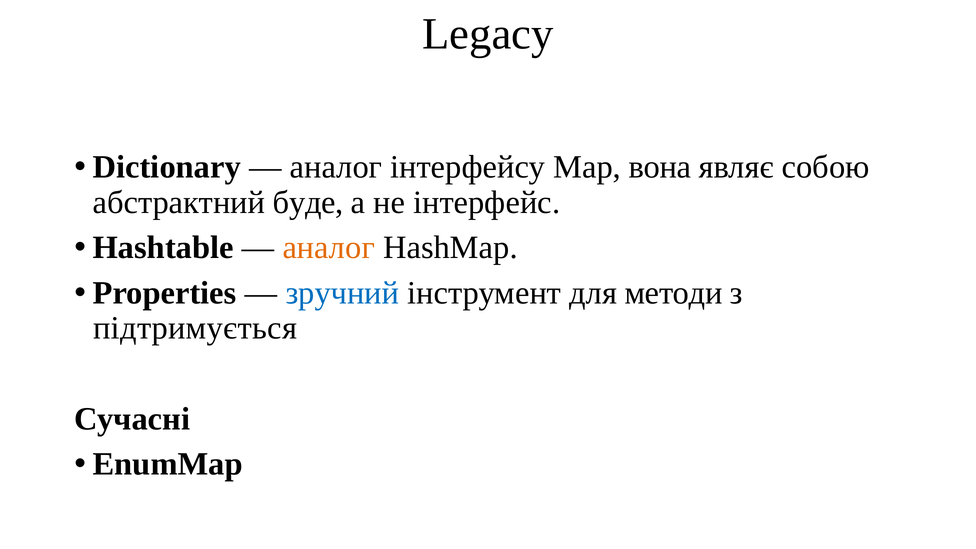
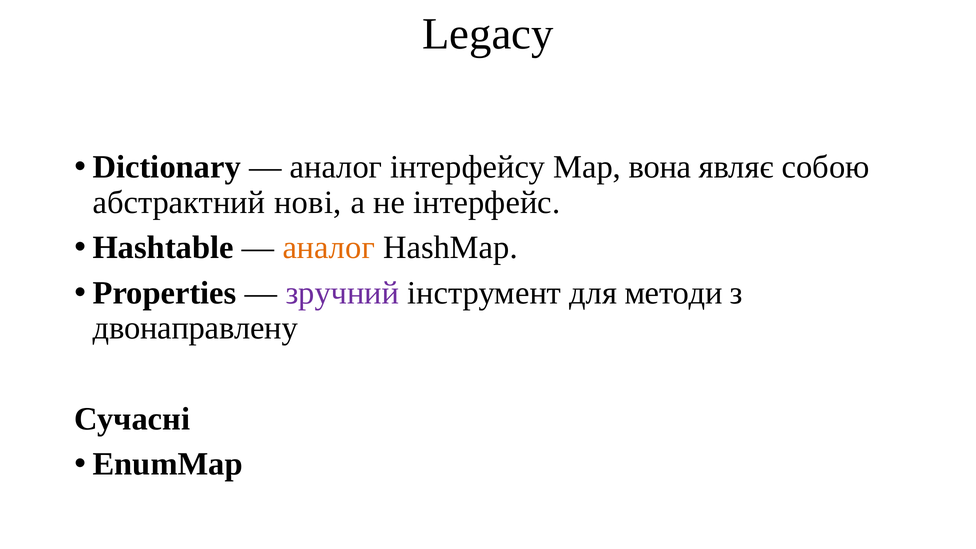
буде: буде -> нові (308, 202)
зручний colour: blue -> purple (342, 293)
підтримується: підтримується -> двонаправлену (195, 328)
